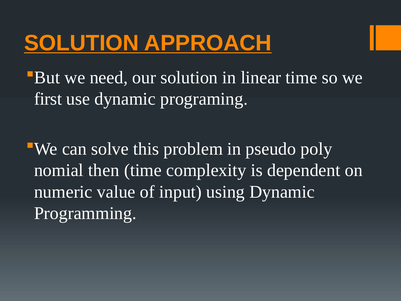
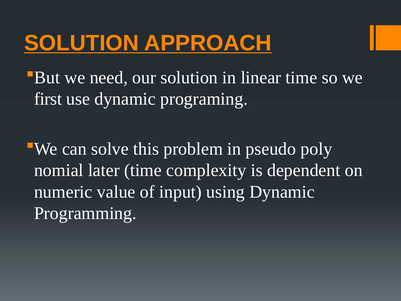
then: then -> later (104, 170)
